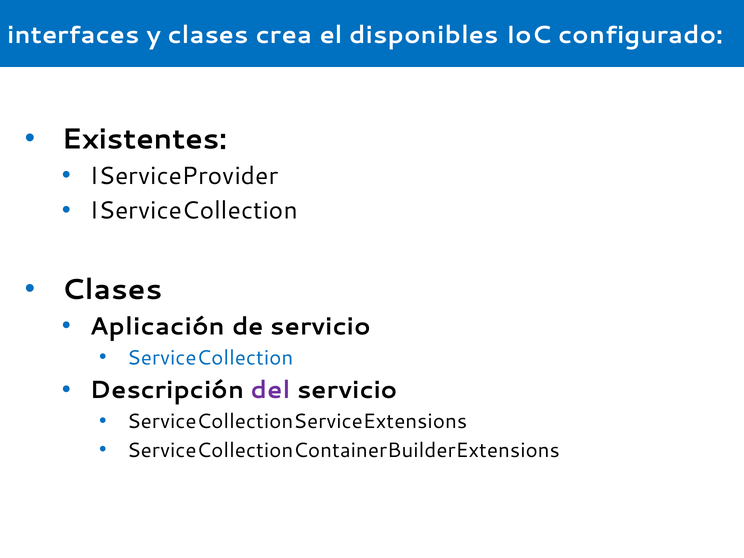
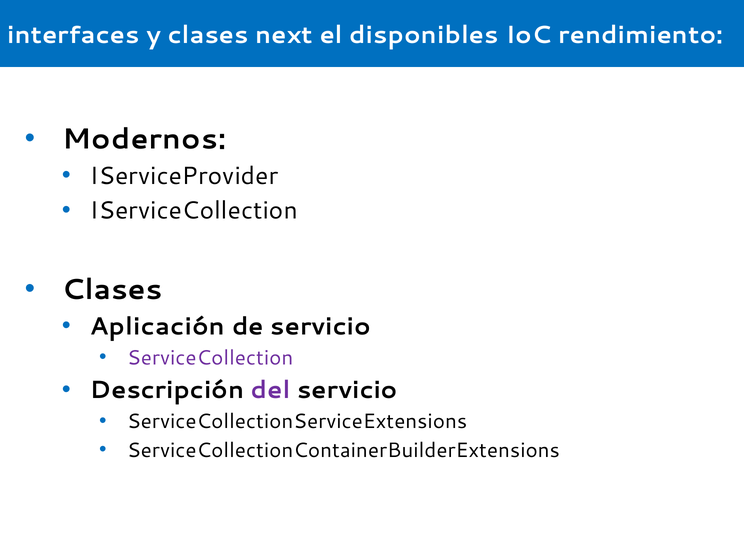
crea: crea -> next (284, 35)
configurado: configurado -> rendimiento (641, 35)
Existentes: Existentes -> Modernos (144, 139)
ServiceCollection colour: blue -> purple (210, 358)
